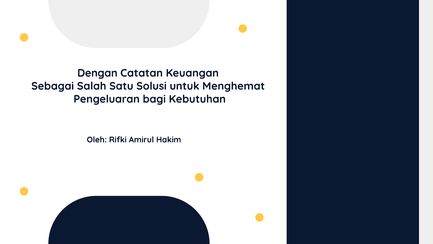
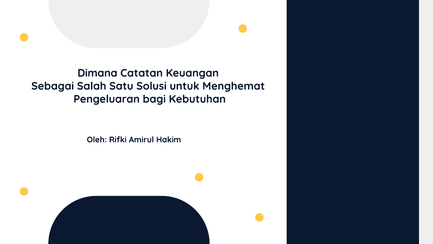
Dengan: Dengan -> Dimana (97, 73)
